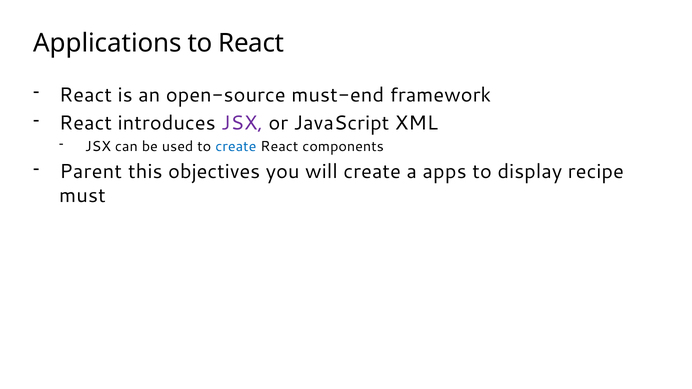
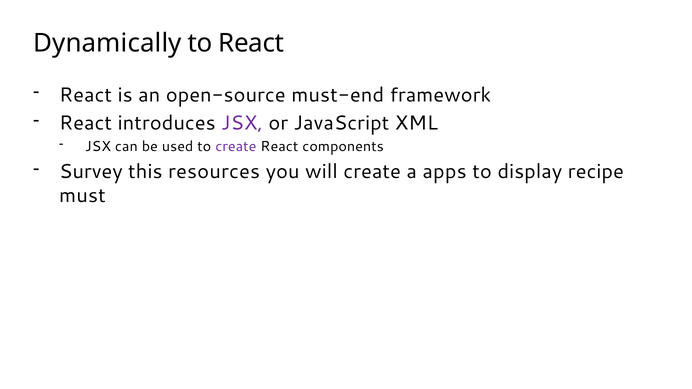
Applications: Applications -> Dynamically (107, 43)
create colour: blue -> purple (236, 147)
Parent: Parent -> Survey (91, 172)
objectives: objectives -> resources (214, 172)
